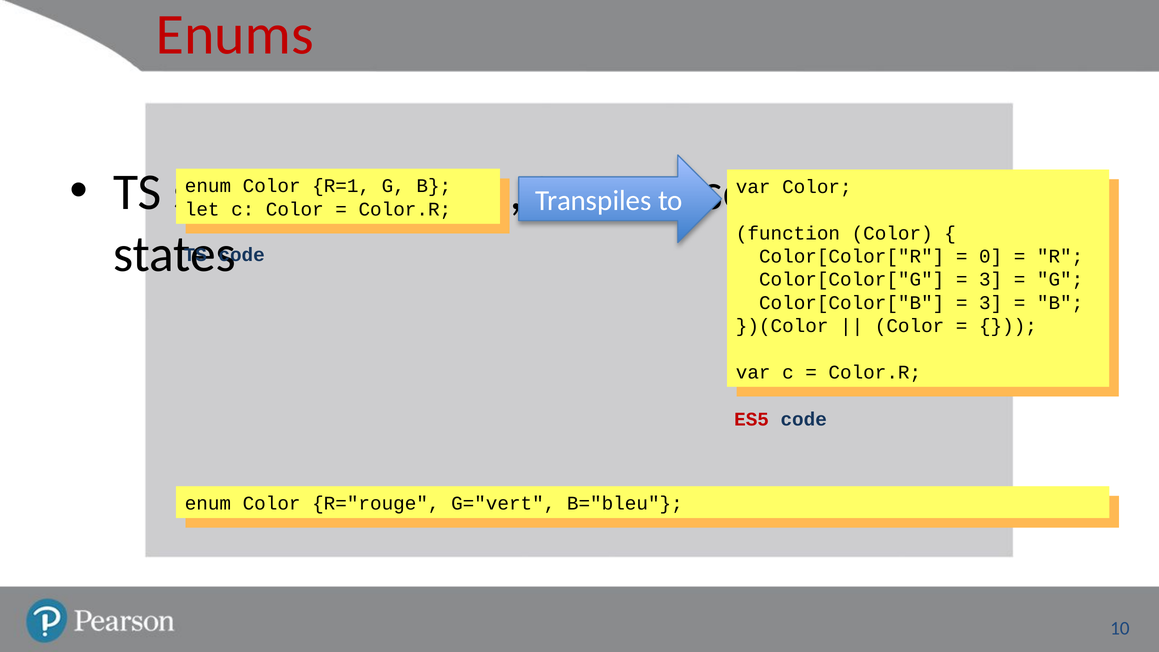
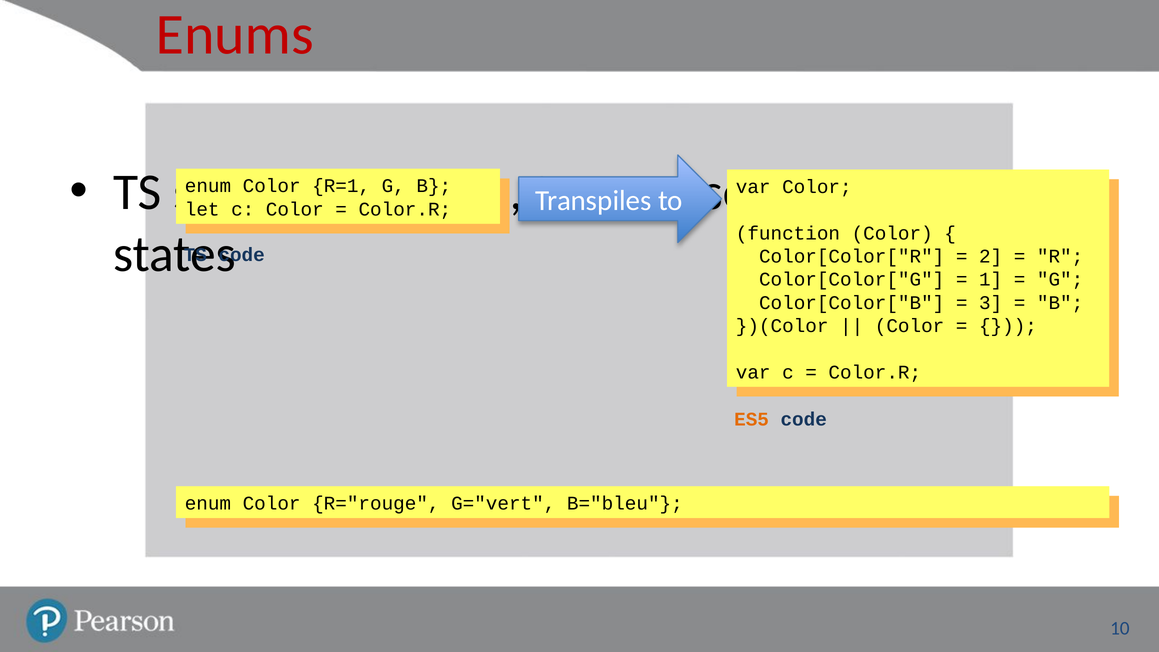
0: 0 -> 2 (991, 256)
3: 3 -> 1 (991, 280)
ES5 colour: red -> orange (752, 419)
